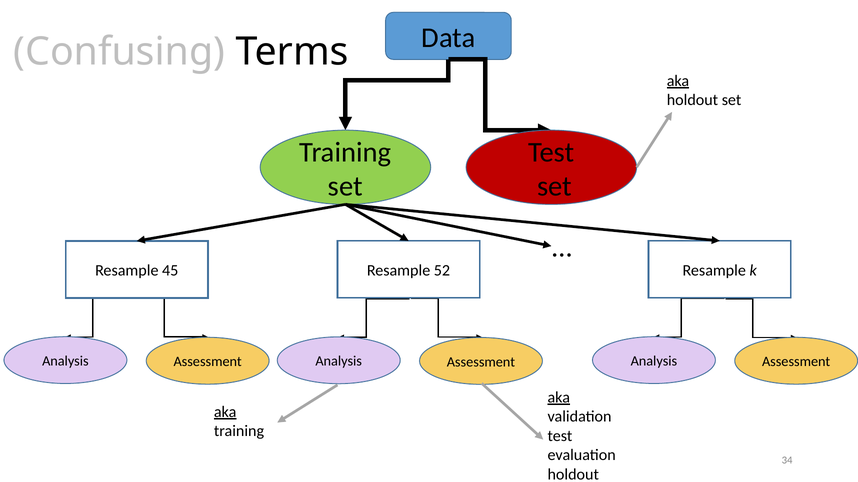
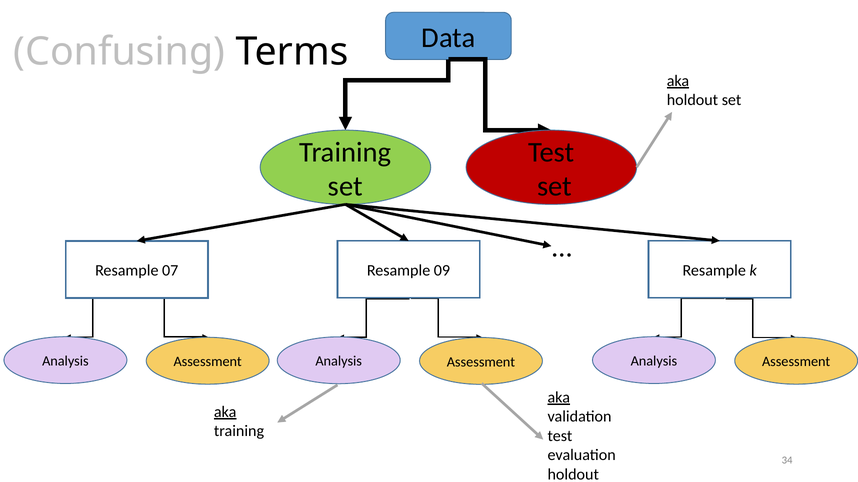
45: 45 -> 07 (170, 271)
52: 52 -> 09 (442, 271)
